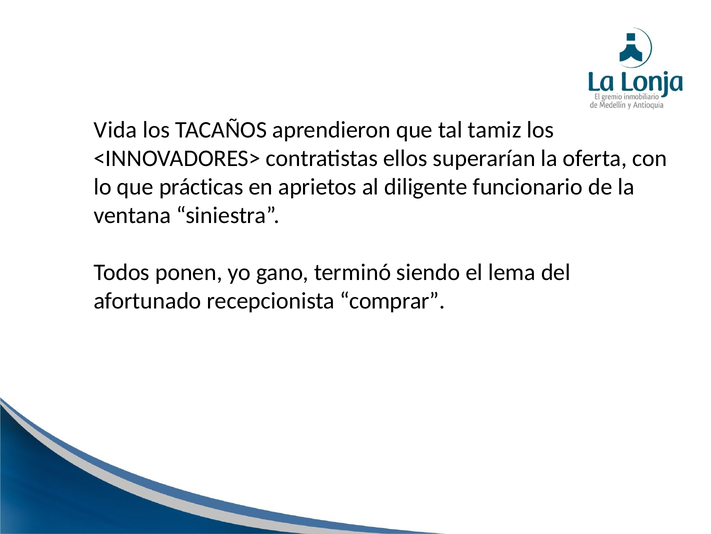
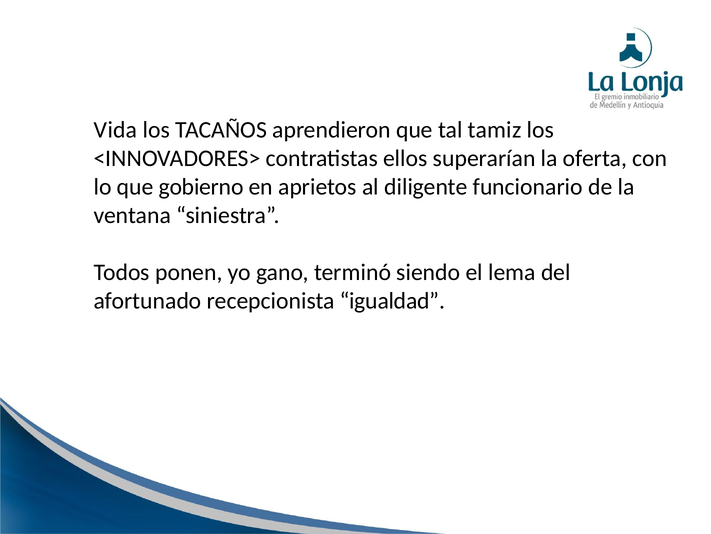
prácticas: prácticas -> gobierno (201, 187)
comprar: comprar -> igualdad (392, 300)
